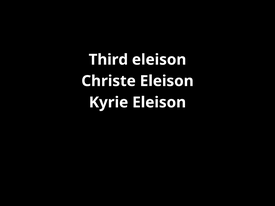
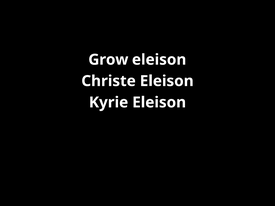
Third: Third -> Grow (108, 60)
